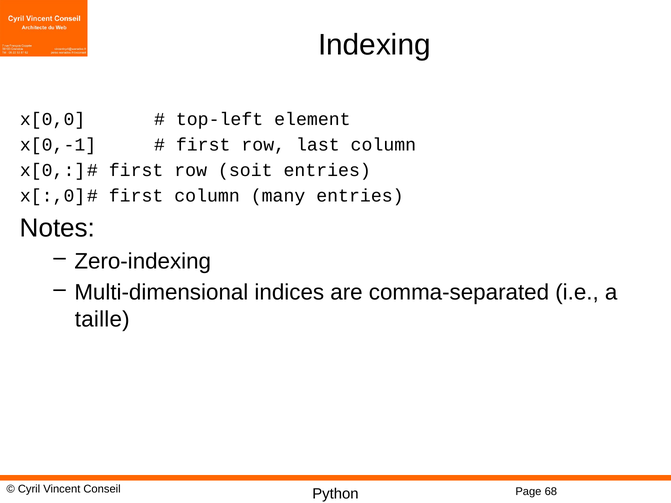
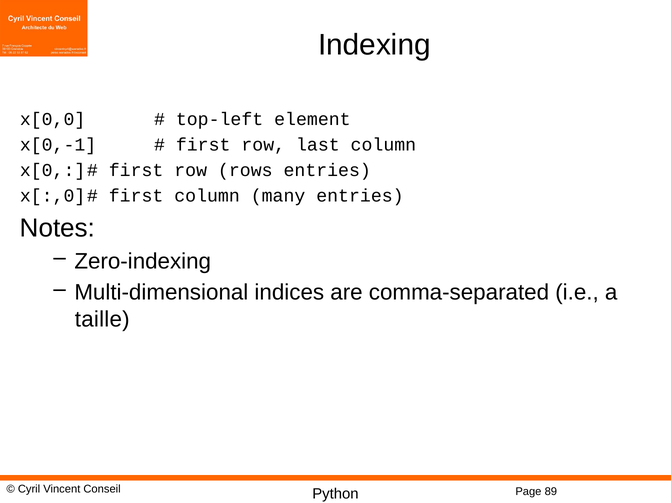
soit: soit -> rows (245, 170)
68: 68 -> 89 (551, 492)
